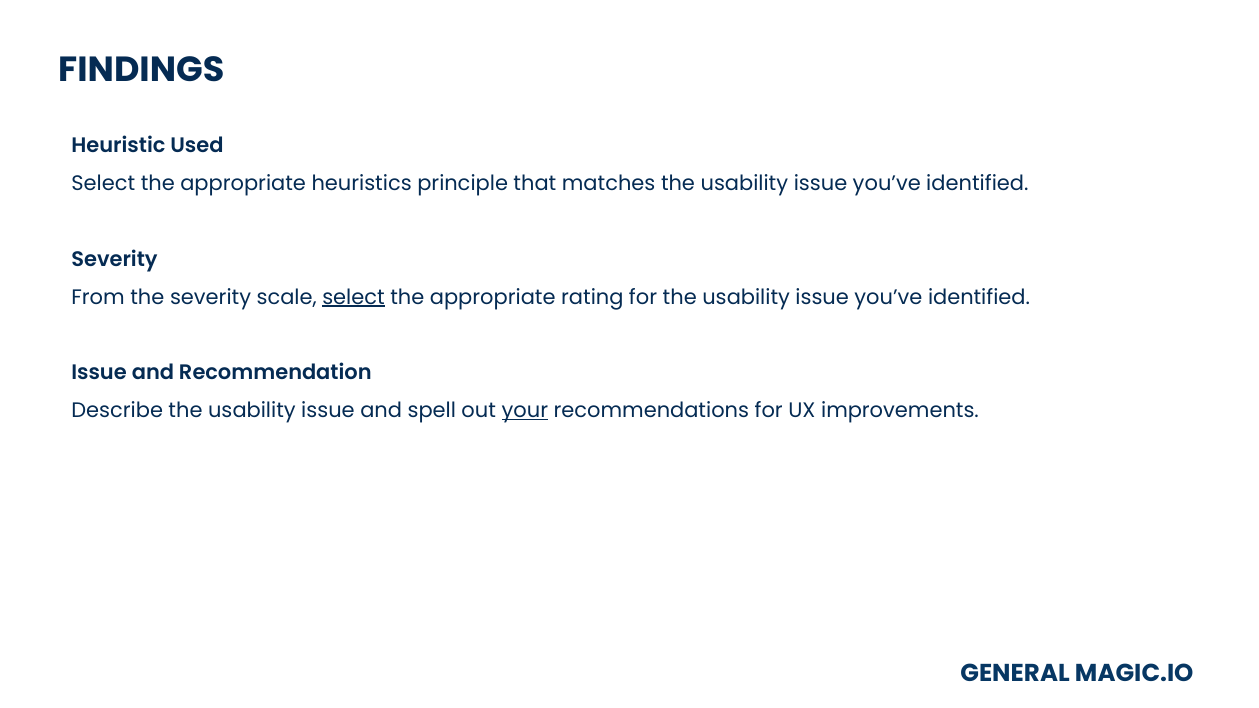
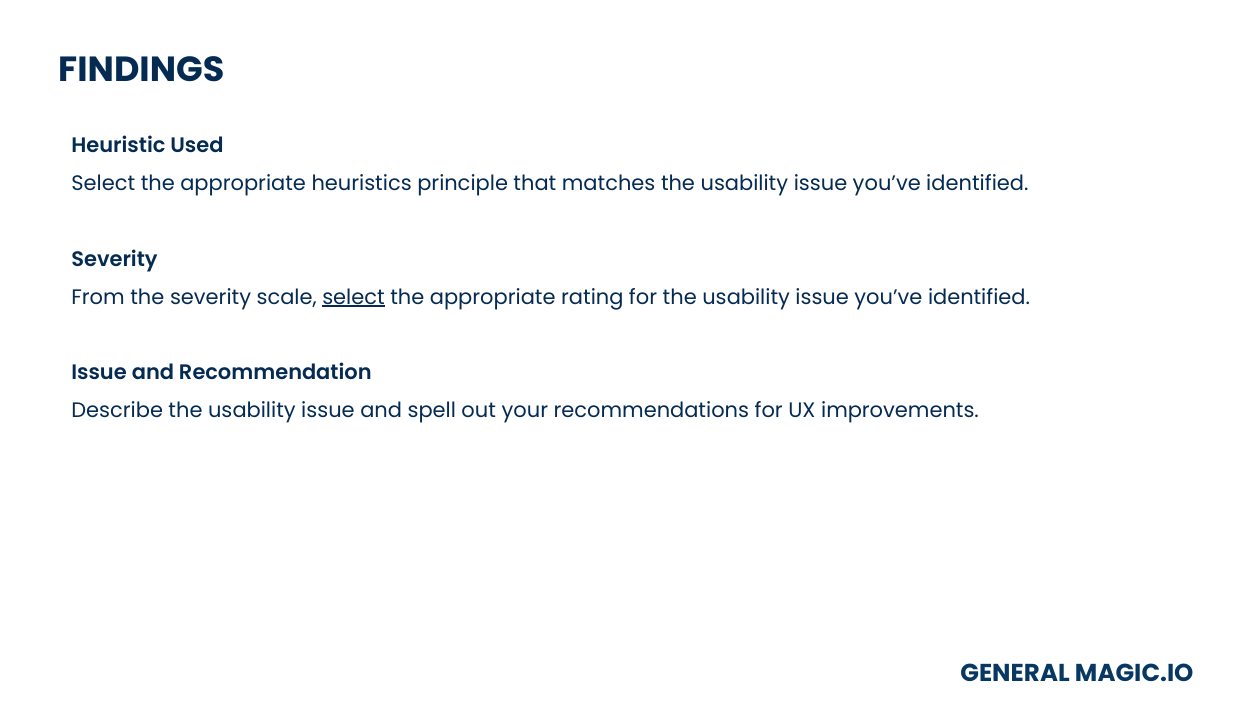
your underline: present -> none (525, 410)
